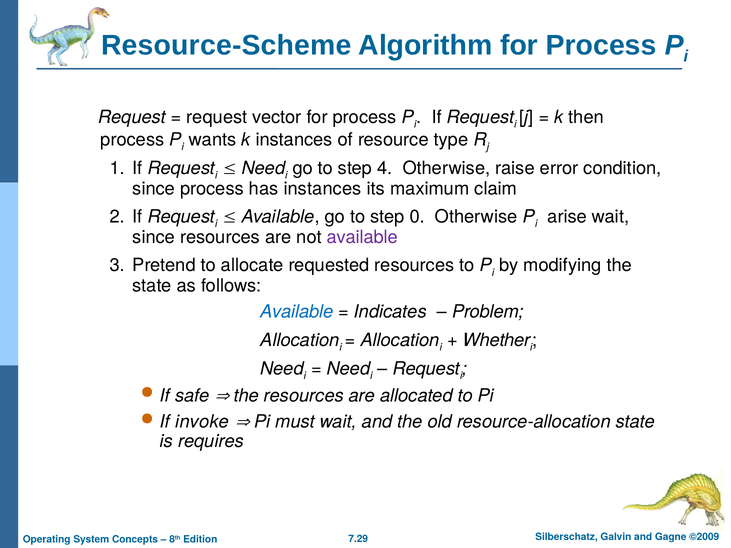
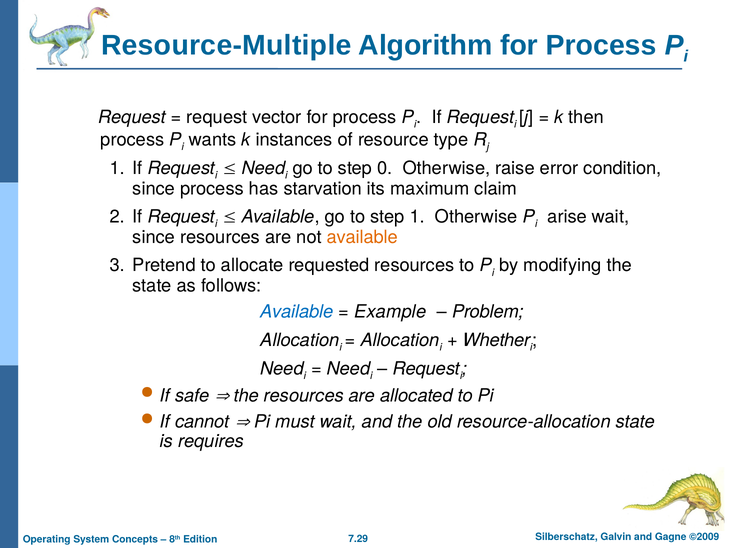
Resource-Scheme: Resource-Scheme -> Resource-Multiple (226, 45)
4: 4 -> 0 (385, 168)
has instances: instances -> starvation (323, 189)
step 0: 0 -> 1 (417, 217)
available colour: purple -> orange (362, 237)
Indicates: Indicates -> Example (390, 312)
invoke: invoke -> cannot (202, 422)
